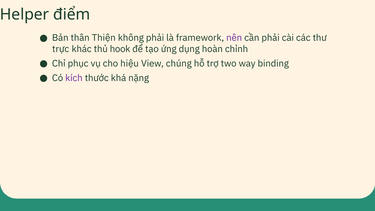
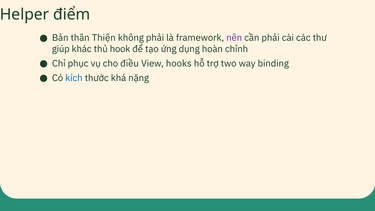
trực: trực -> giúp (61, 49)
hiệu: hiệu -> điều (130, 64)
chúng: chúng -> hooks (179, 64)
kích colour: purple -> blue (74, 78)
